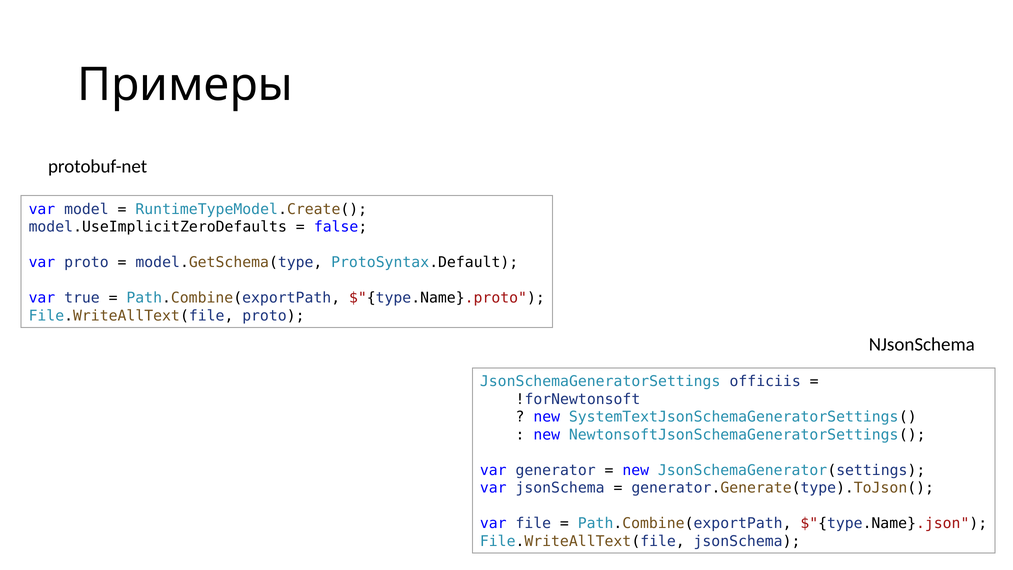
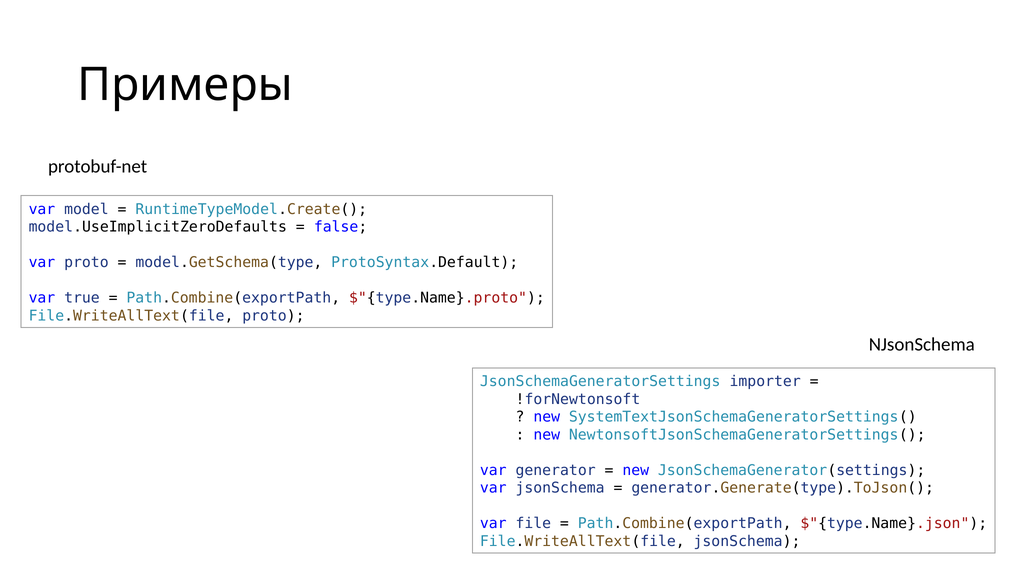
officiis: officiis -> importer (765, 381)
